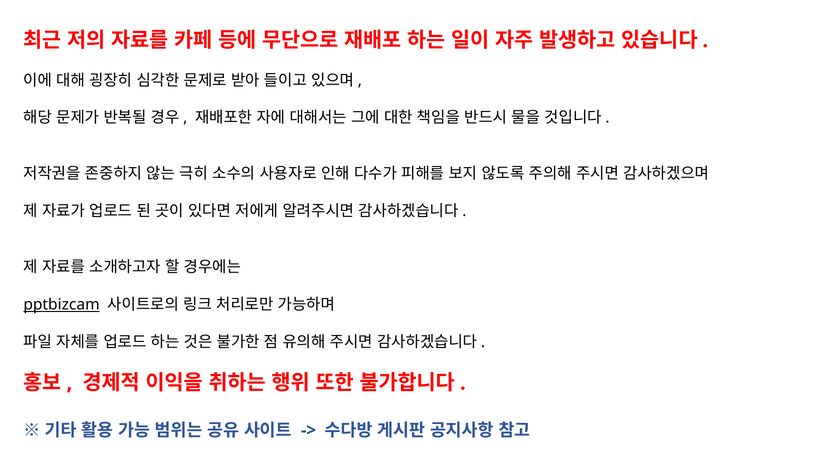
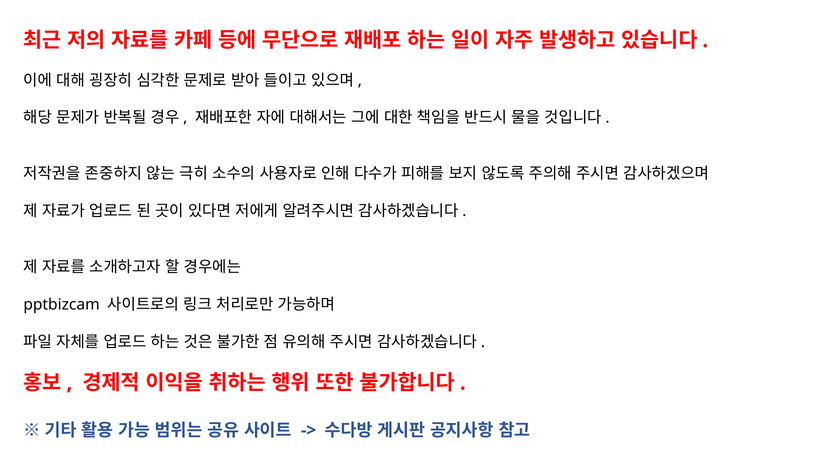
pptbizcam underline: present -> none (62, 304)
